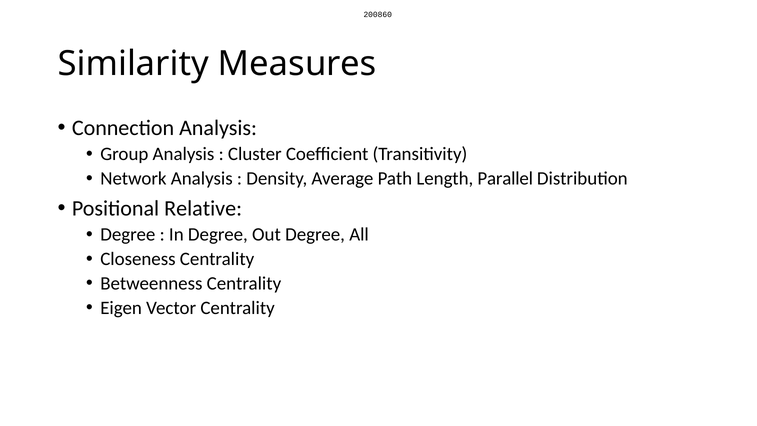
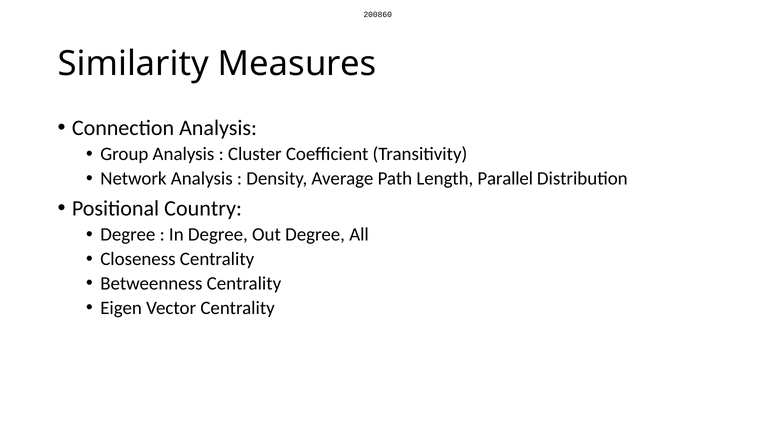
Relative: Relative -> Country (203, 208)
